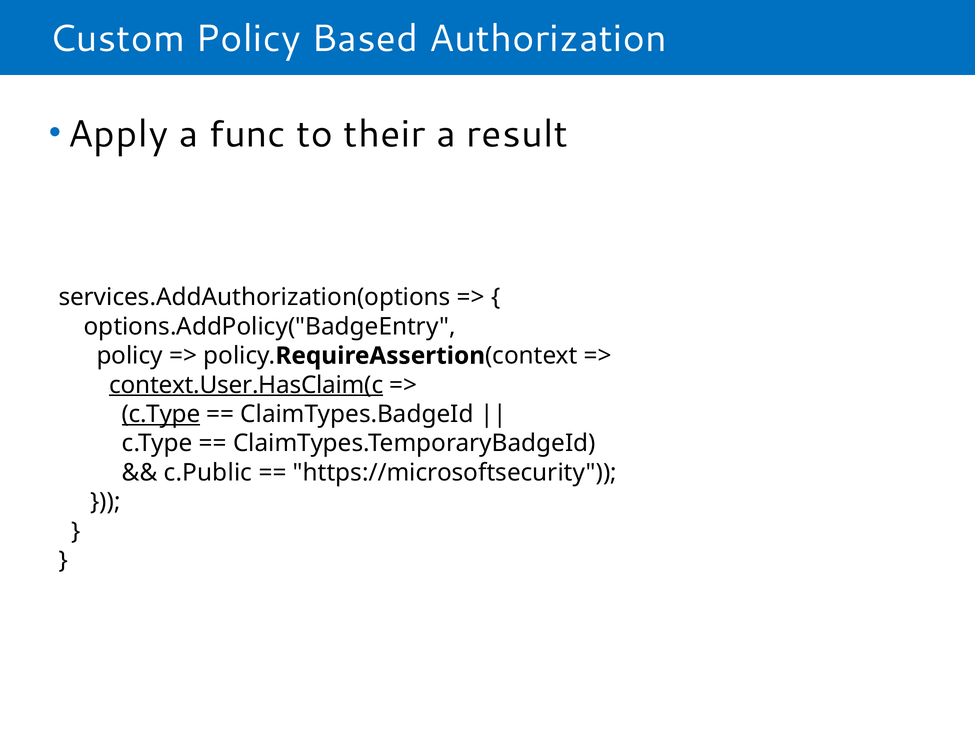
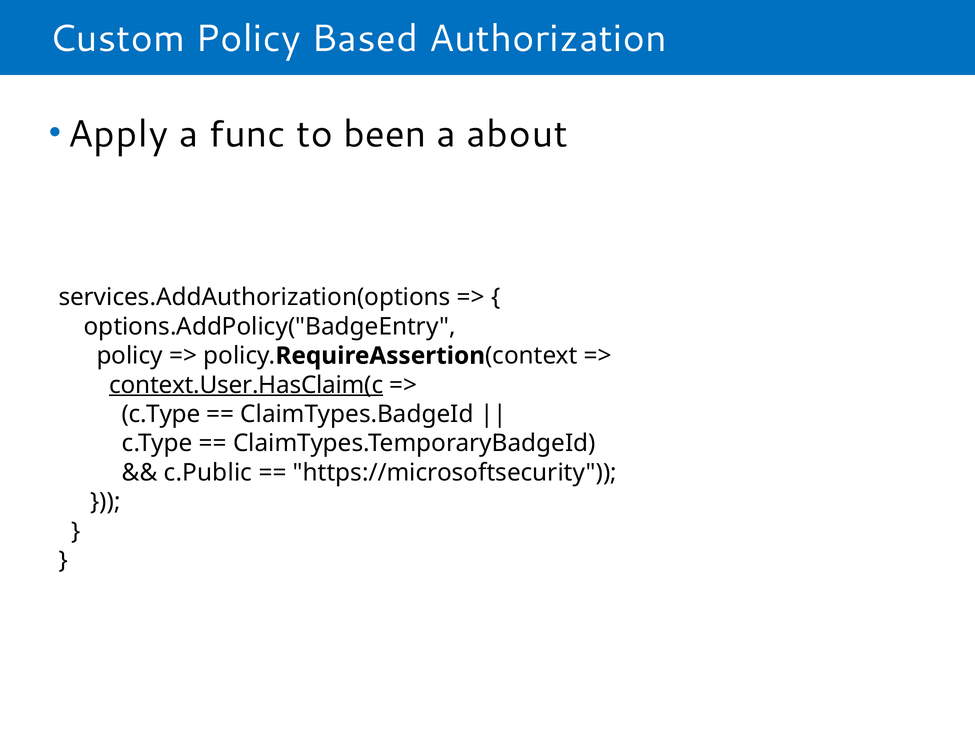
their: their -> been (385, 134)
result: result -> about (517, 134)
c.Type underline: present -> none (161, 414)
